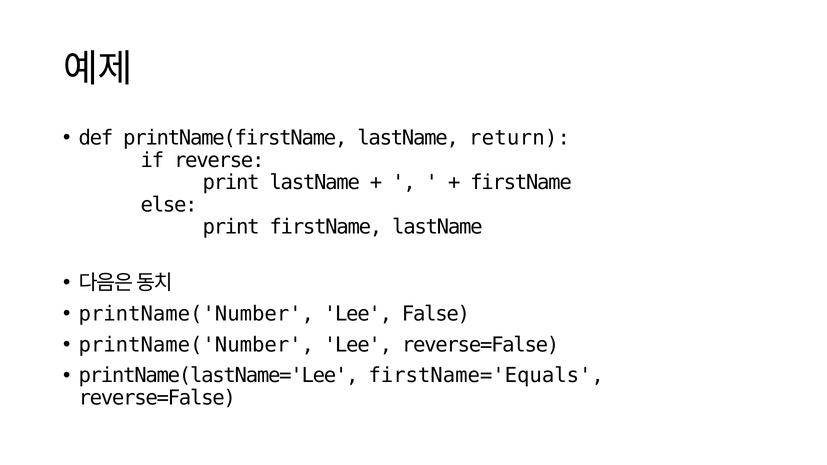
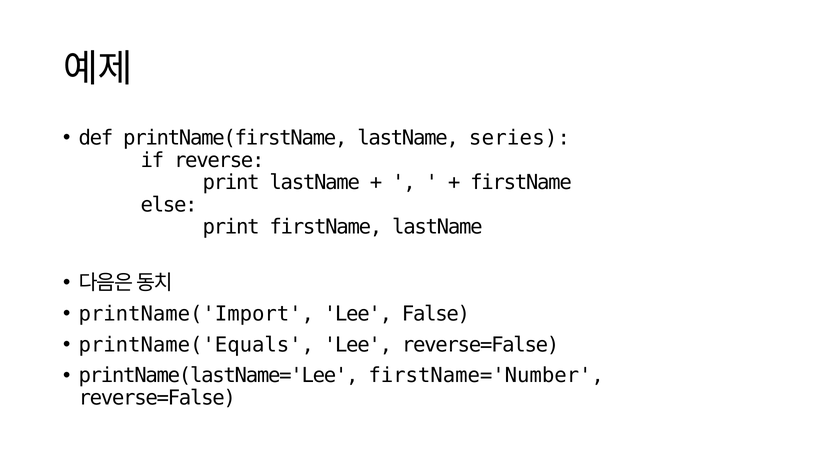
return: return -> series (520, 138)
printName('Number: printName('Number -> printName('Import (196, 314)
printName('Number: printName('Number -> printName('Equals (196, 345)
firstName='Equals: firstName='Equals -> firstName='Number (486, 376)
